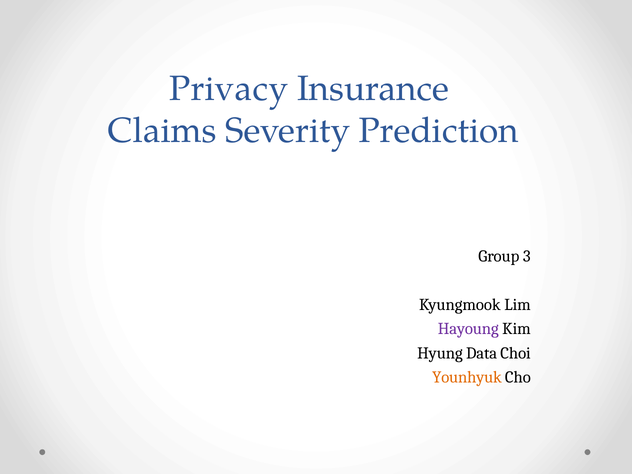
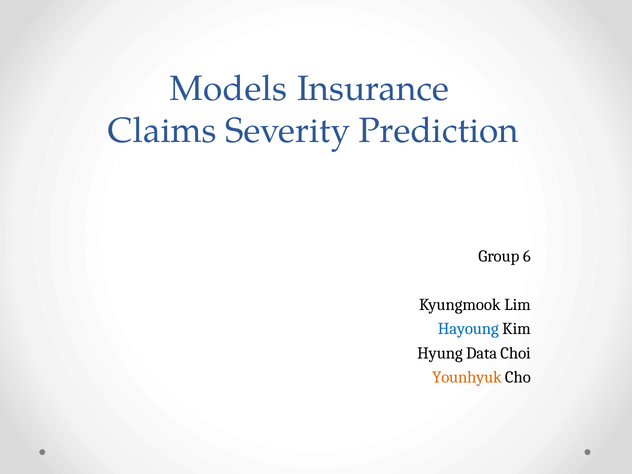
Privacy: Privacy -> Models (229, 88)
3: 3 -> 6 (527, 256)
Hayoung colour: purple -> blue (468, 329)
